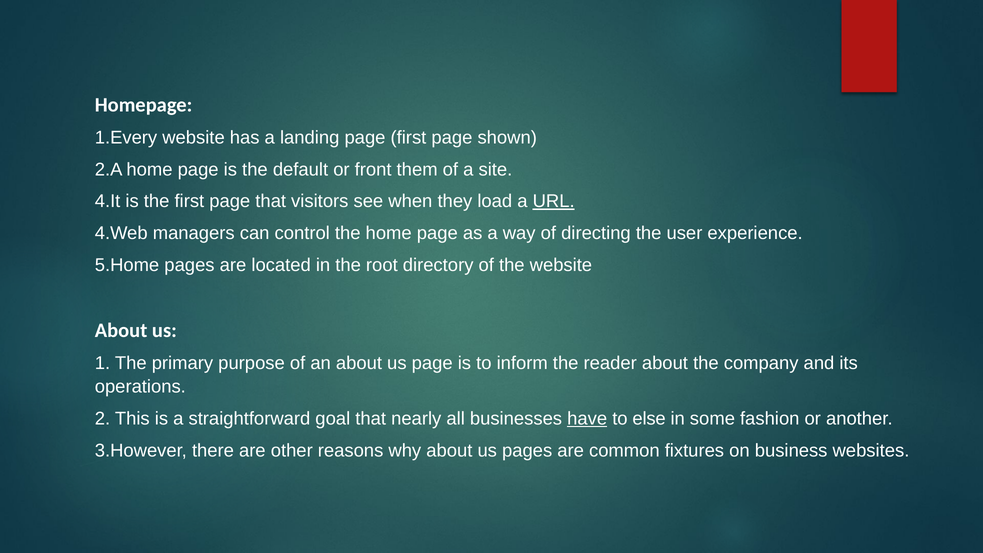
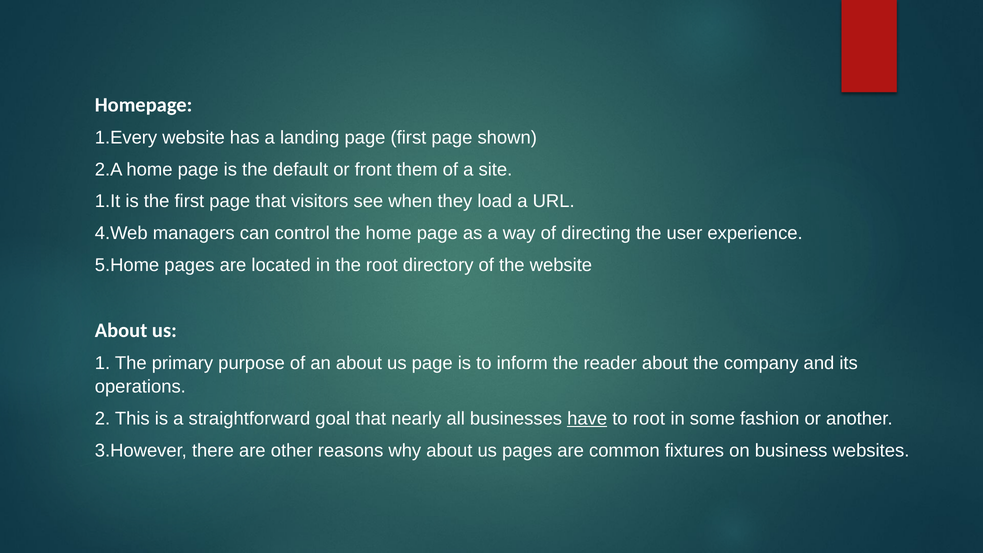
4.It: 4.It -> 1.It (108, 201)
URL underline: present -> none (554, 201)
to else: else -> root (649, 419)
